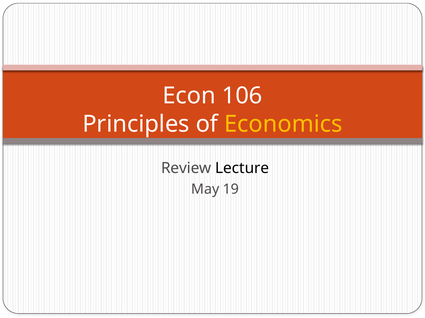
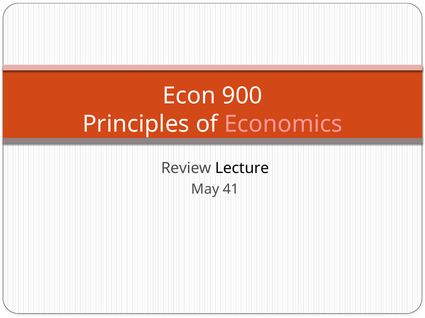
106: 106 -> 900 (242, 96)
Economics colour: yellow -> pink (283, 124)
19: 19 -> 41 (231, 189)
